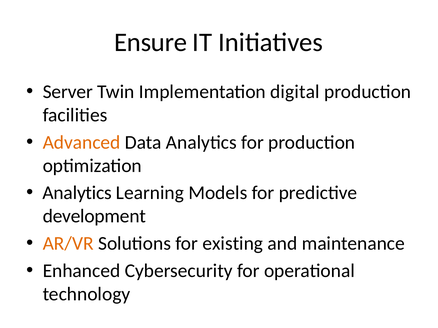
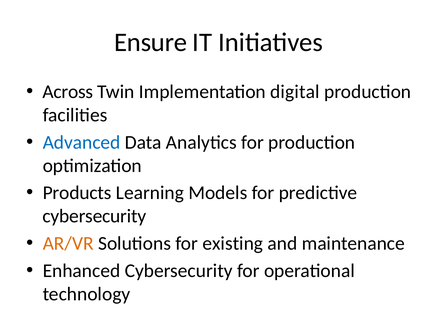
Server: Server -> Across (68, 92)
Advanced colour: orange -> blue (82, 143)
Analytics: Analytics -> Products (77, 193)
development: development -> cybersecurity (94, 217)
